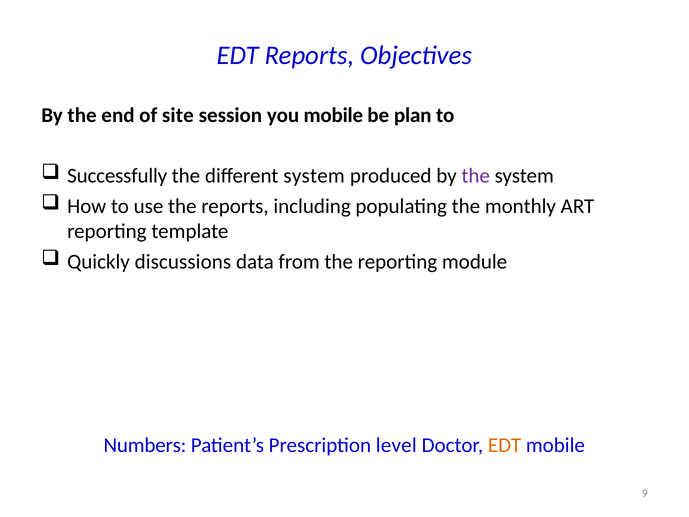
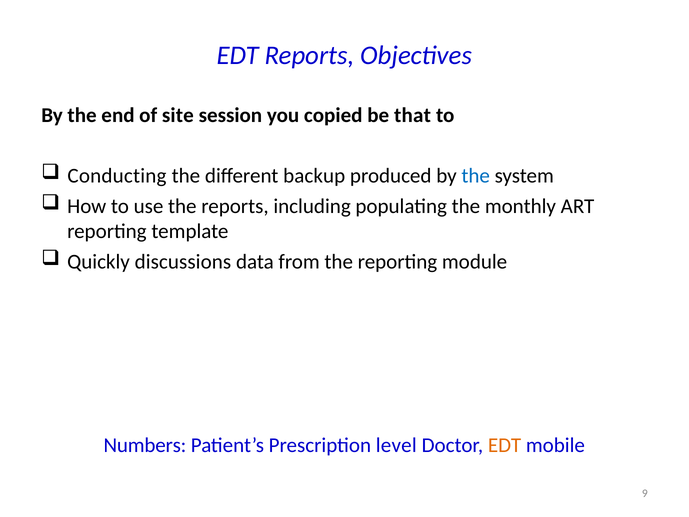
you mobile: mobile -> copied (333, 115)
plan: plan -> that (413, 115)
Successfully: Successfully -> Conducting (117, 176)
different system: system -> backup (314, 176)
the colour: purple -> blue (476, 176)
